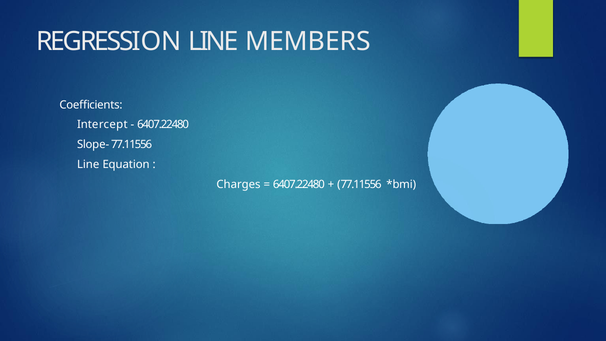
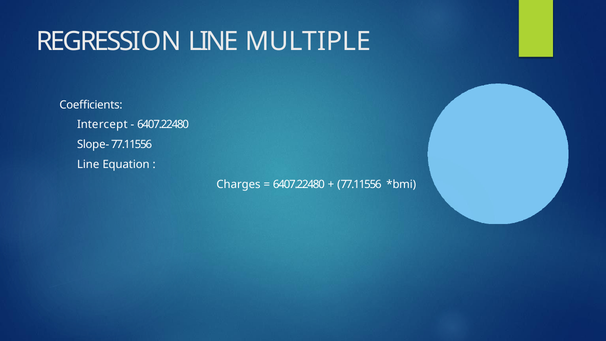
MEMBERS: MEMBERS -> MULTIPLE (308, 41)
